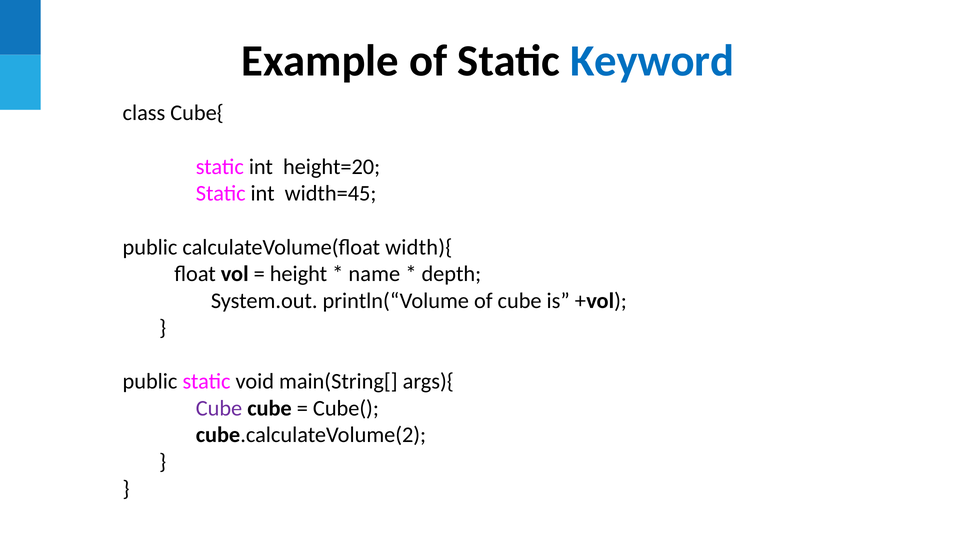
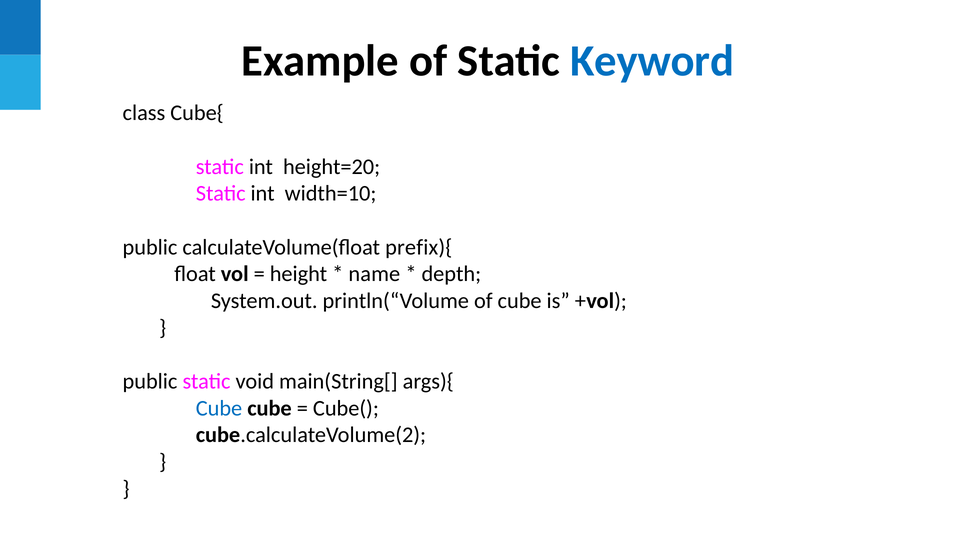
width=45: width=45 -> width=10 (331, 193)
width){: width){ -> prefix){ (419, 247)
Cube colour: purple -> blue (219, 408)
